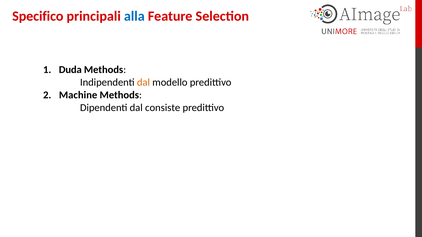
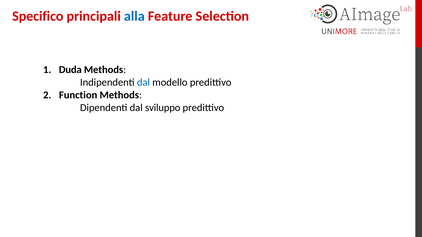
dal colour: orange -> blue (143, 82)
Machine: Machine -> Function (78, 95)
consiste: consiste -> sviluppo (163, 108)
